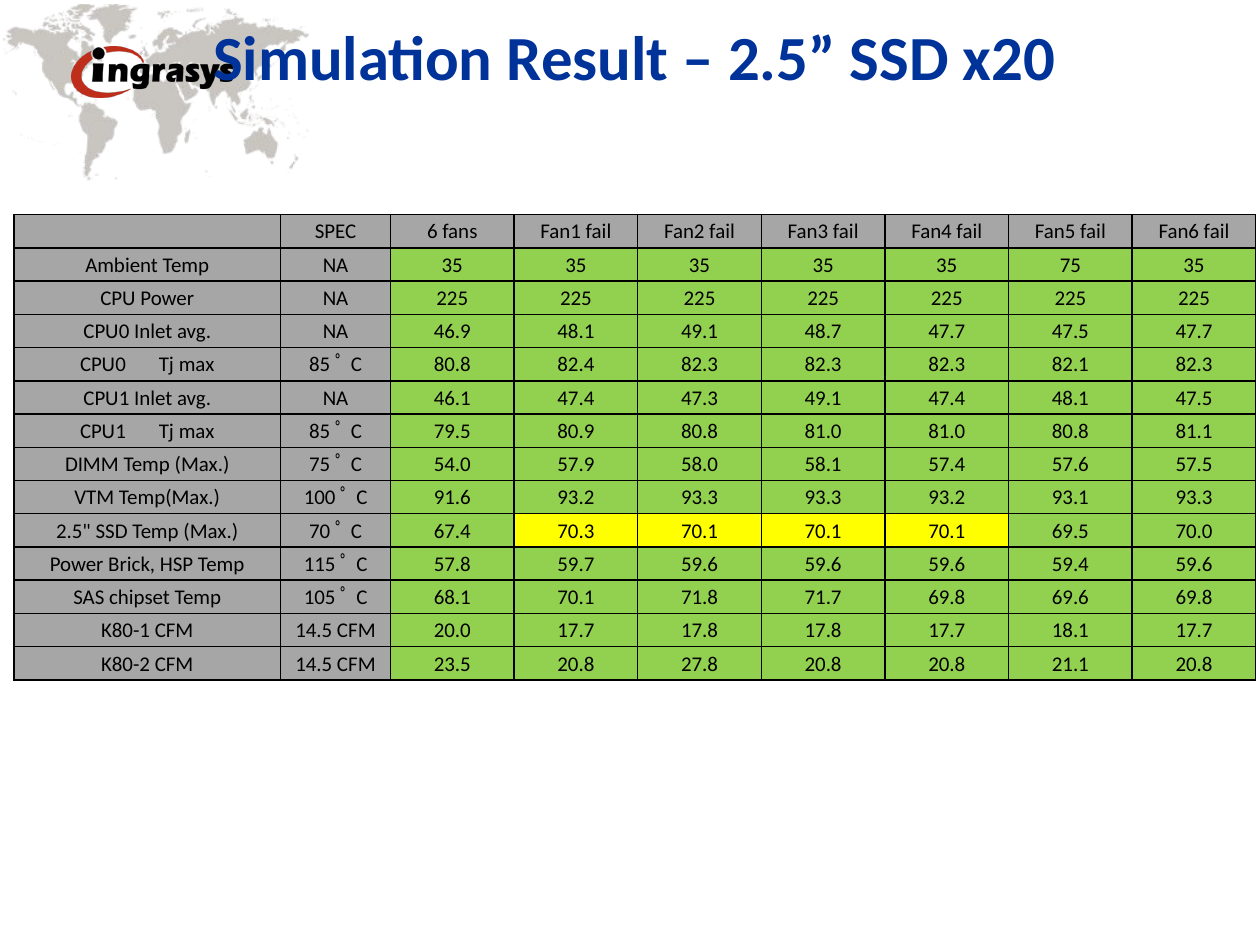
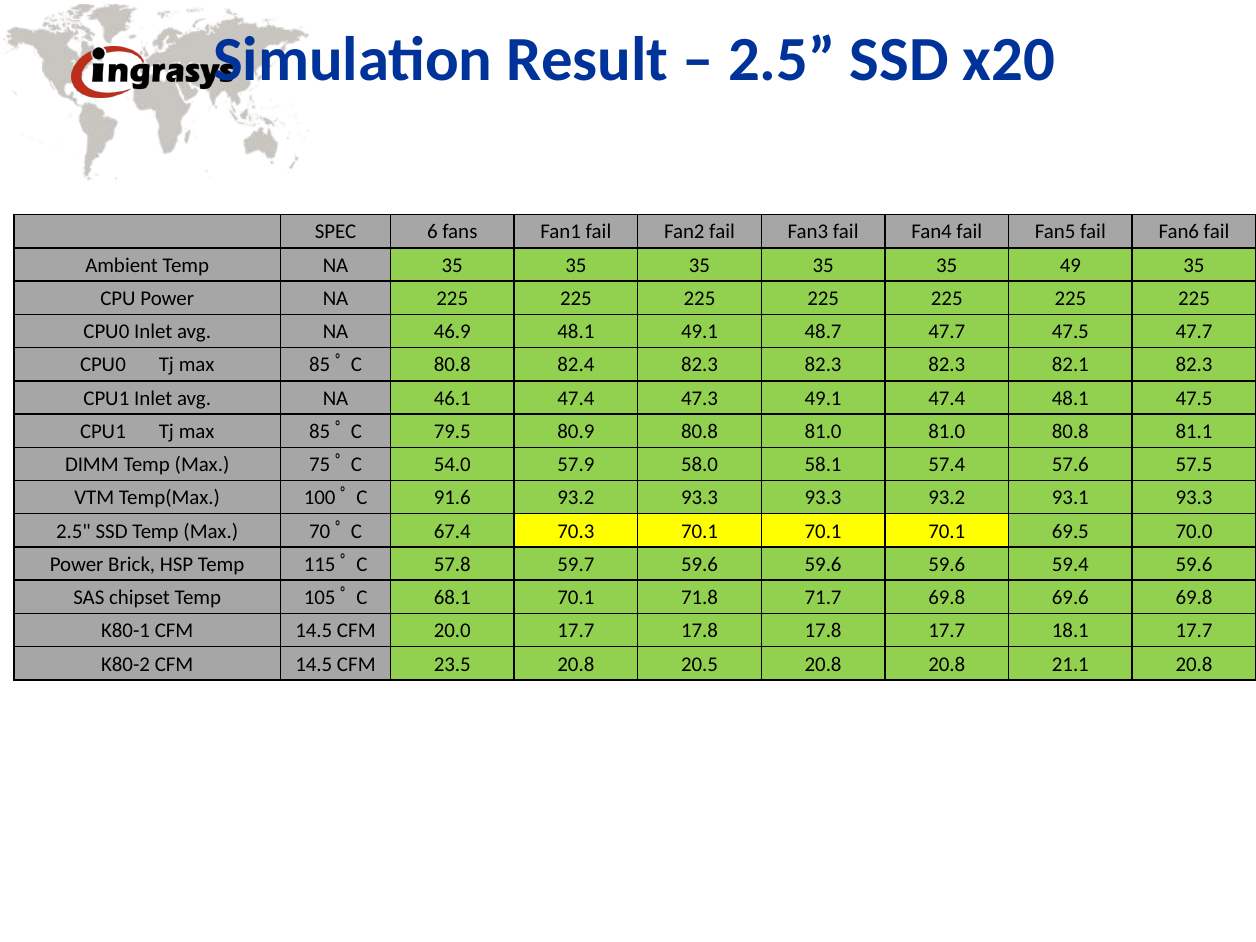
75: 75 -> 49 (1070, 265)
27.8: 27.8 -> 20.5 (700, 664)
